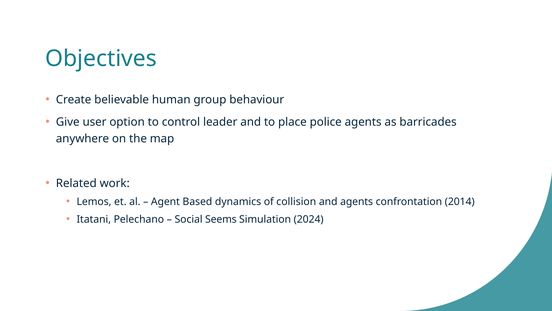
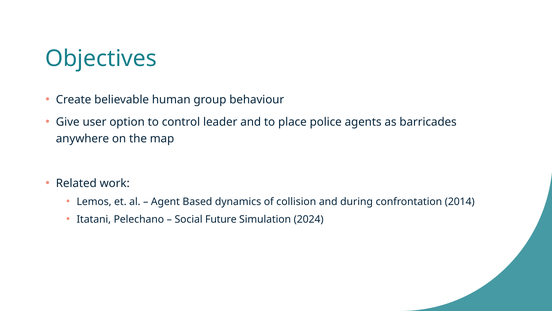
and agents: agents -> during (357, 201)
Seems: Seems -> Future (221, 219)
